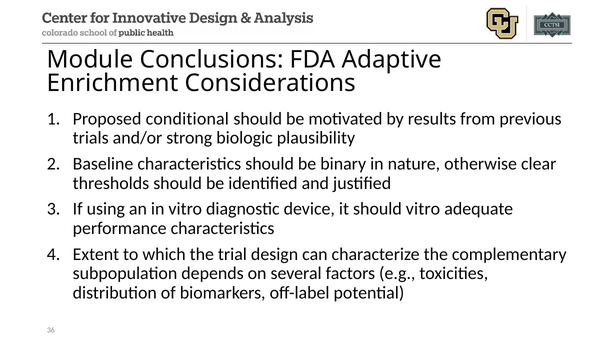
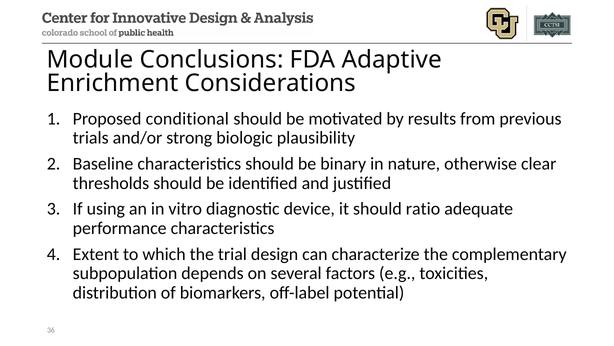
should vitro: vitro -> ratio (423, 209)
